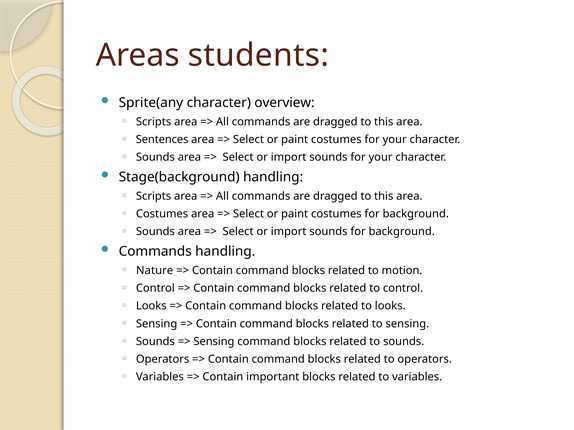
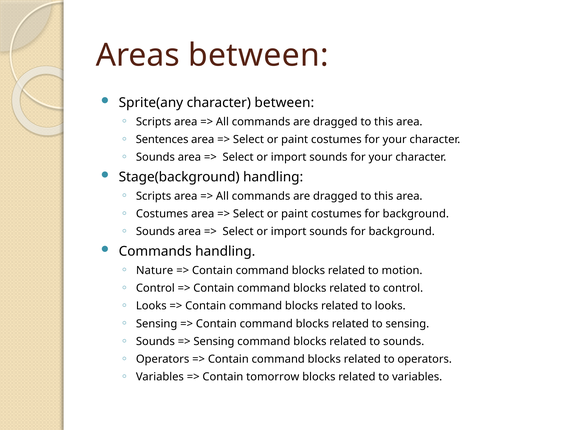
Areas students: students -> between (258, 55)
character overview: overview -> between (284, 103)
important: important -> tomorrow (273, 377)
